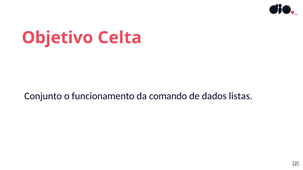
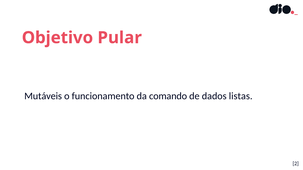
Celta: Celta -> Pular (120, 38)
Conjunto: Conjunto -> Mutáveis (43, 96)
